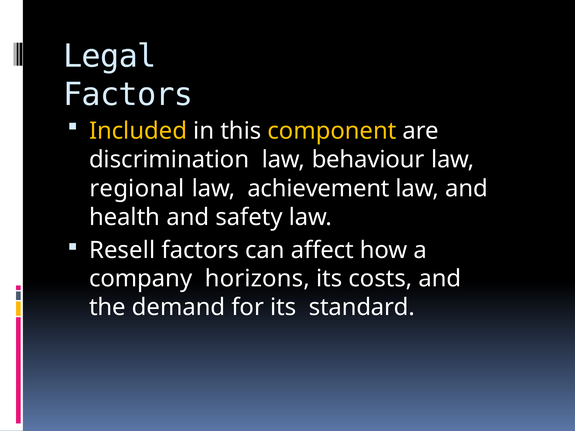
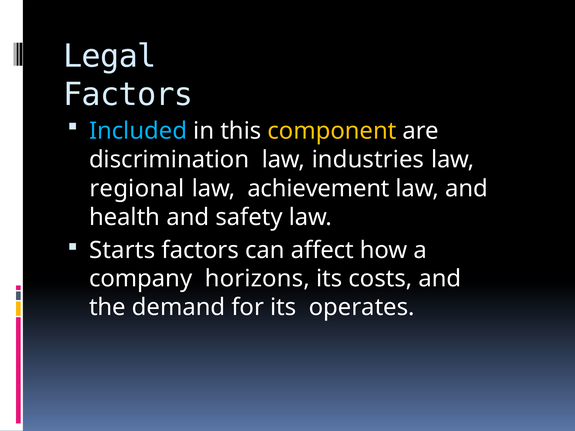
Included colour: yellow -> light blue (138, 131)
behaviour: behaviour -> industries (368, 160)
Resell: Resell -> Starts (122, 250)
standard: standard -> operates (362, 307)
